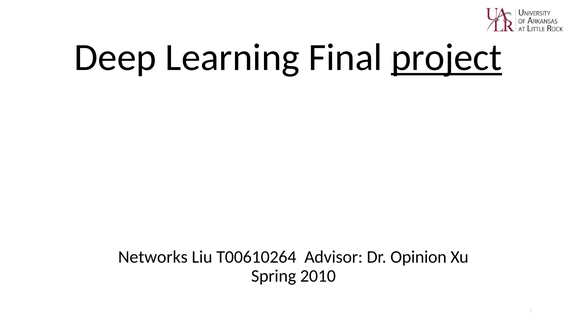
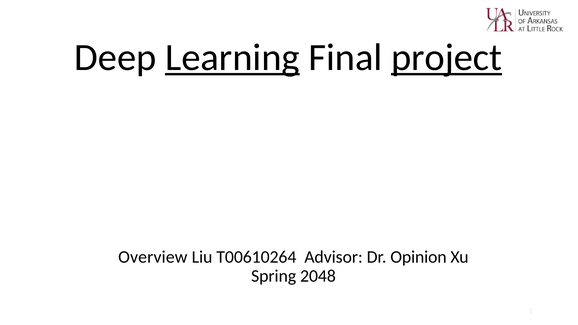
Learning underline: none -> present (232, 57)
Networks: Networks -> Overview (153, 257)
2010: 2010 -> 2048 (318, 276)
